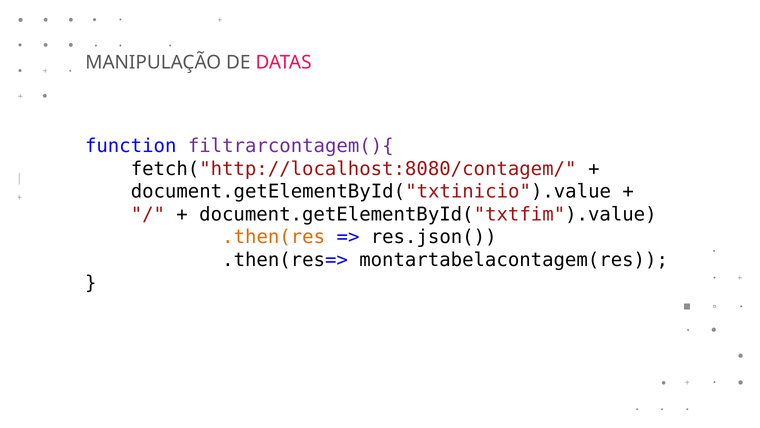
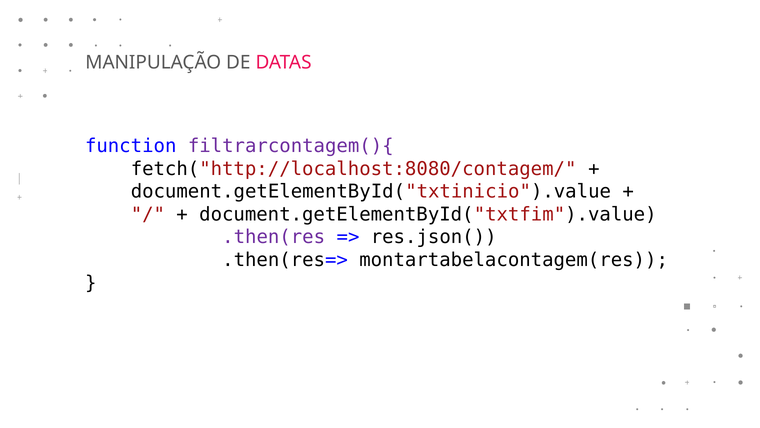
.then(res colour: orange -> purple (274, 237)
